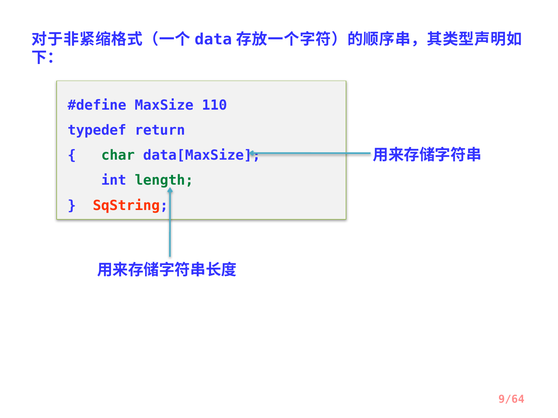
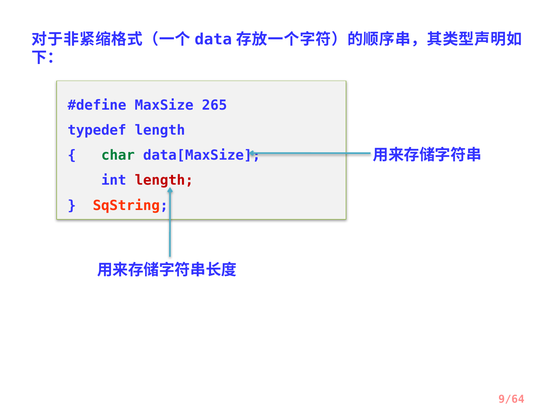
110: 110 -> 265 (214, 105)
typedef return: return -> length (160, 130)
length colour: green -> red (164, 181)
